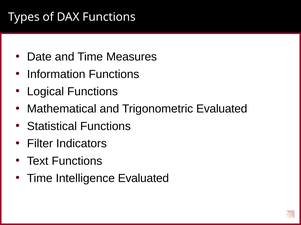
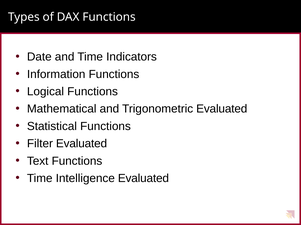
Measures: Measures -> Indicators (132, 57)
Filter Indicators: Indicators -> Evaluated (82, 144)
